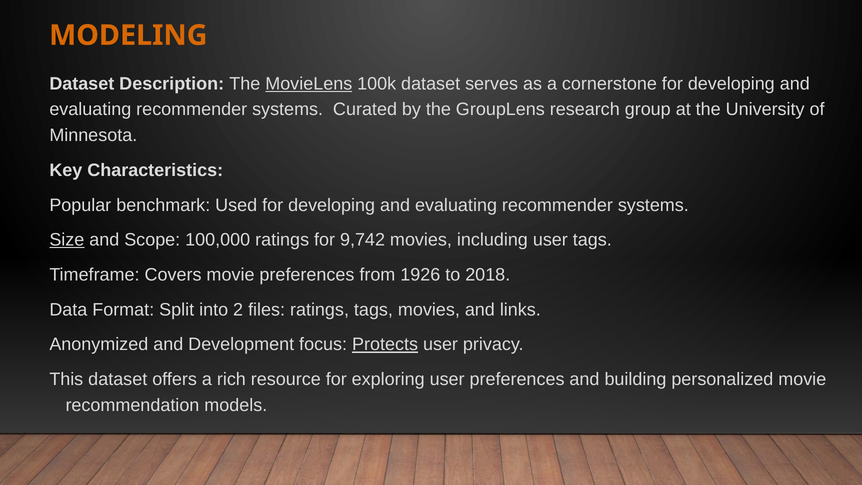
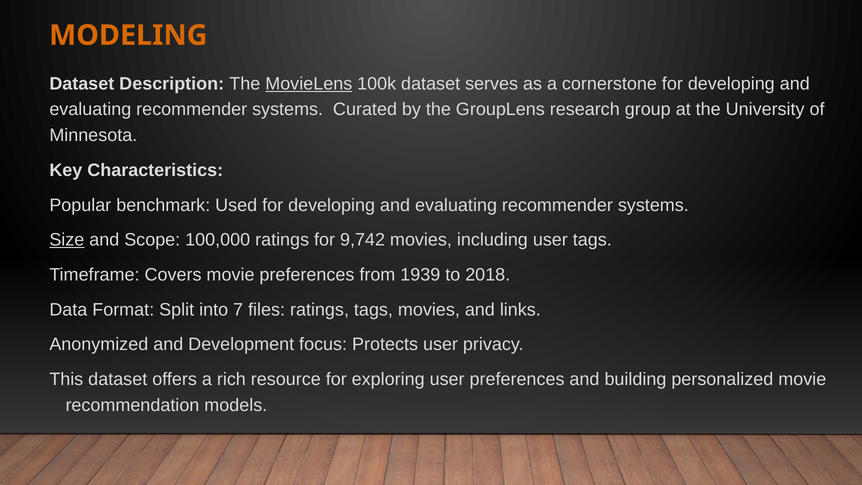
1926: 1926 -> 1939 (420, 275)
2: 2 -> 7 (238, 310)
Protects underline: present -> none (385, 344)
